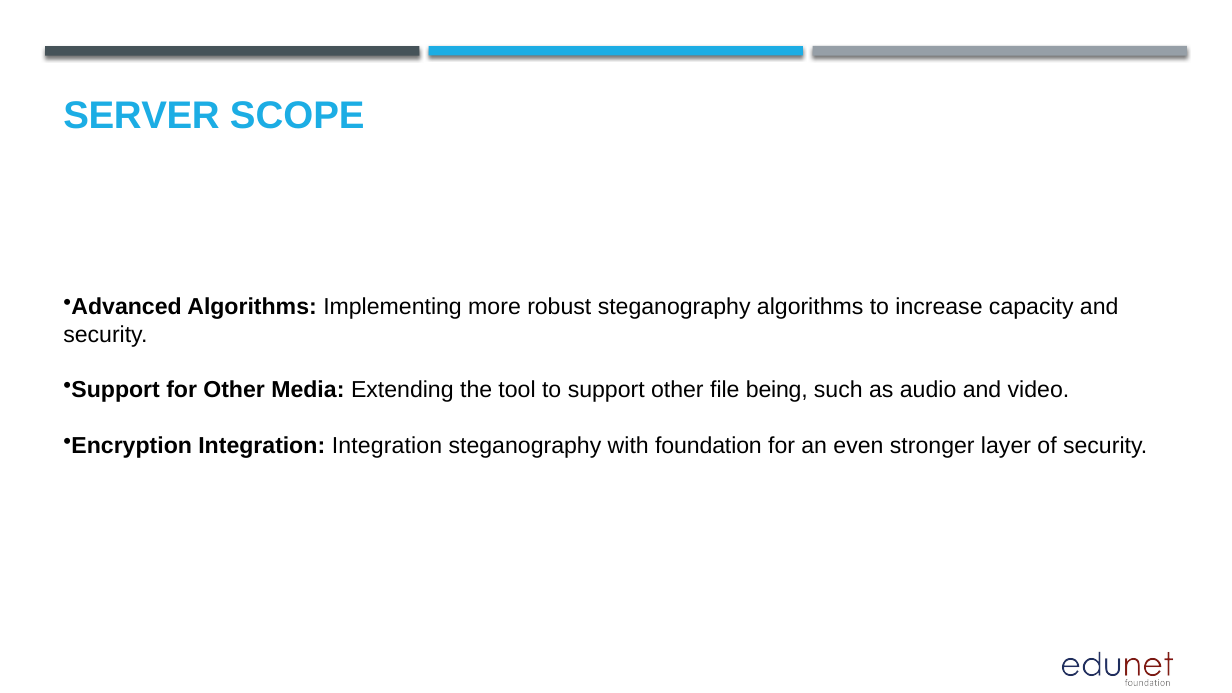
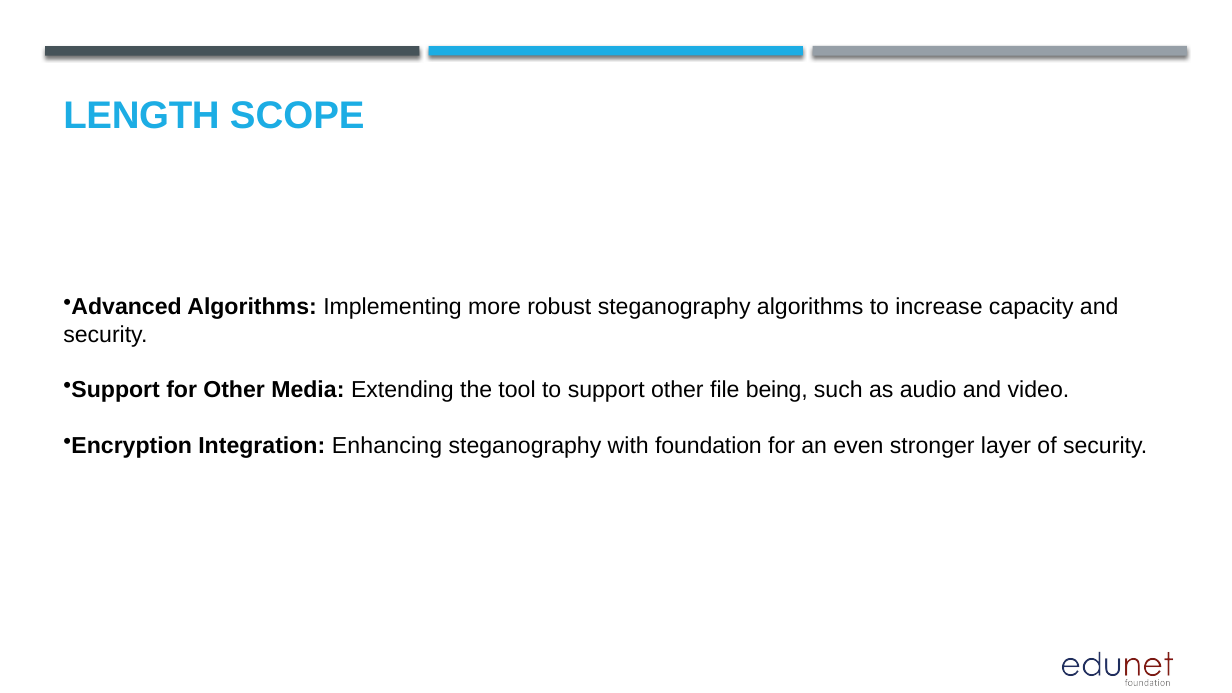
SERVER: SERVER -> LENGTH (142, 116)
Integration Integration: Integration -> Enhancing (387, 446)
